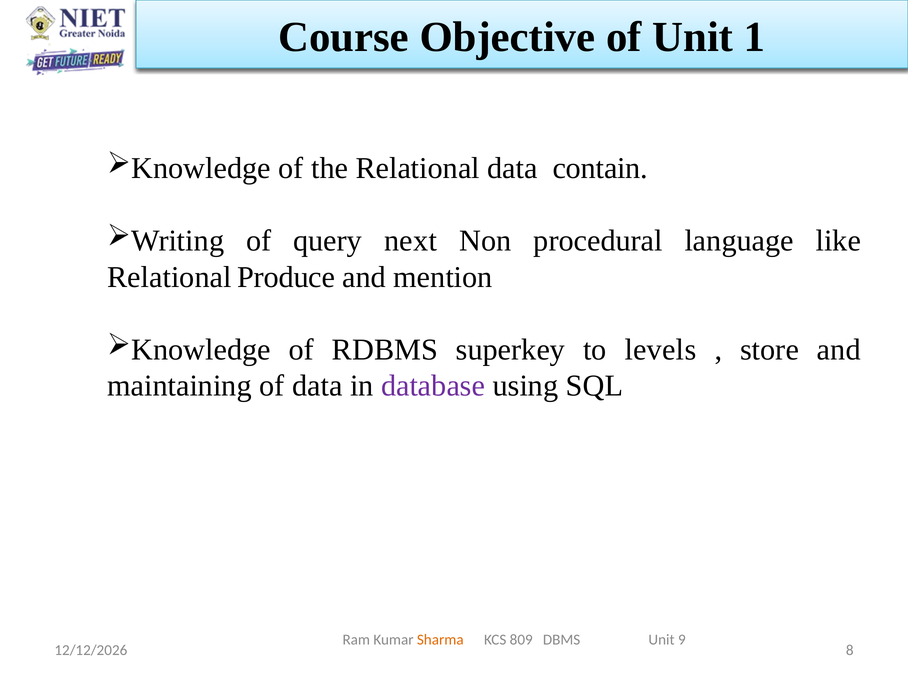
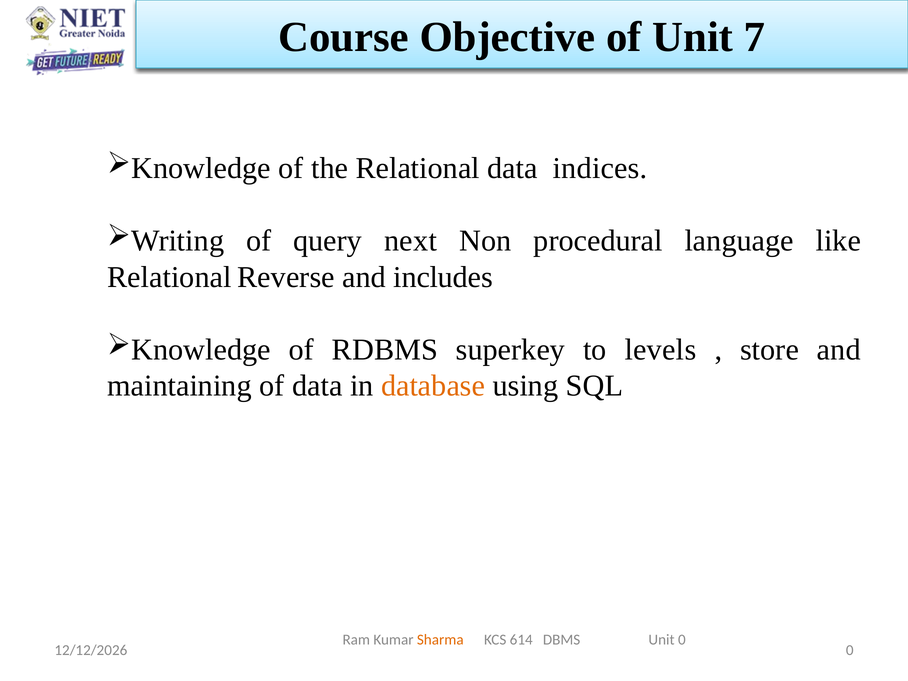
1: 1 -> 7 (755, 37)
contain: contain -> indices (600, 168)
Produce: Produce -> Reverse (286, 277)
mention: mention -> includes (443, 277)
database colour: purple -> orange (433, 386)
809: 809 -> 614 (521, 640)
Unit 9: 9 -> 0 (682, 640)
8: 8 -> 0 (850, 650)
